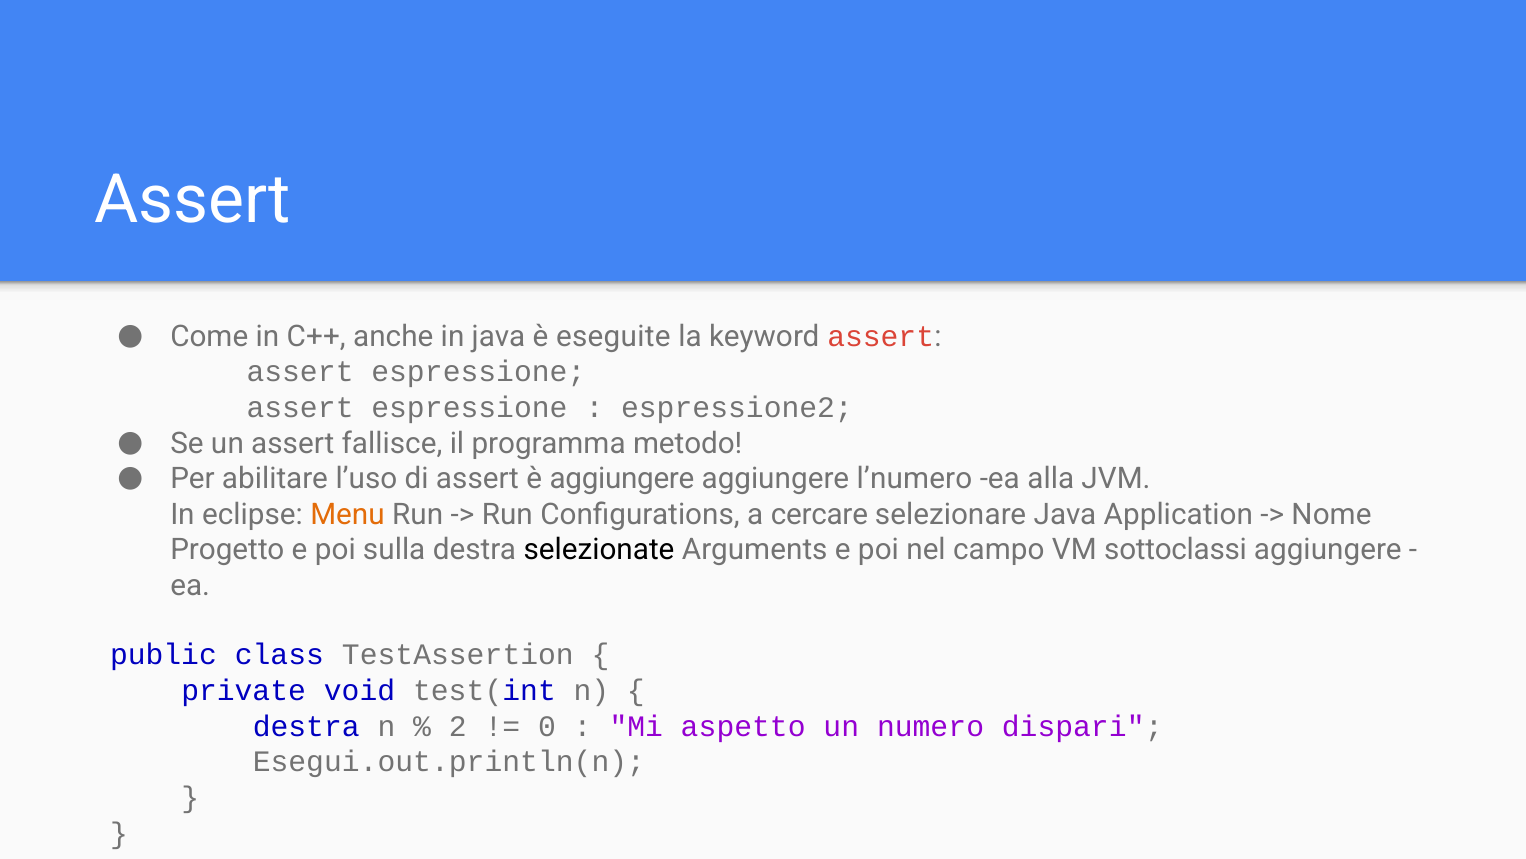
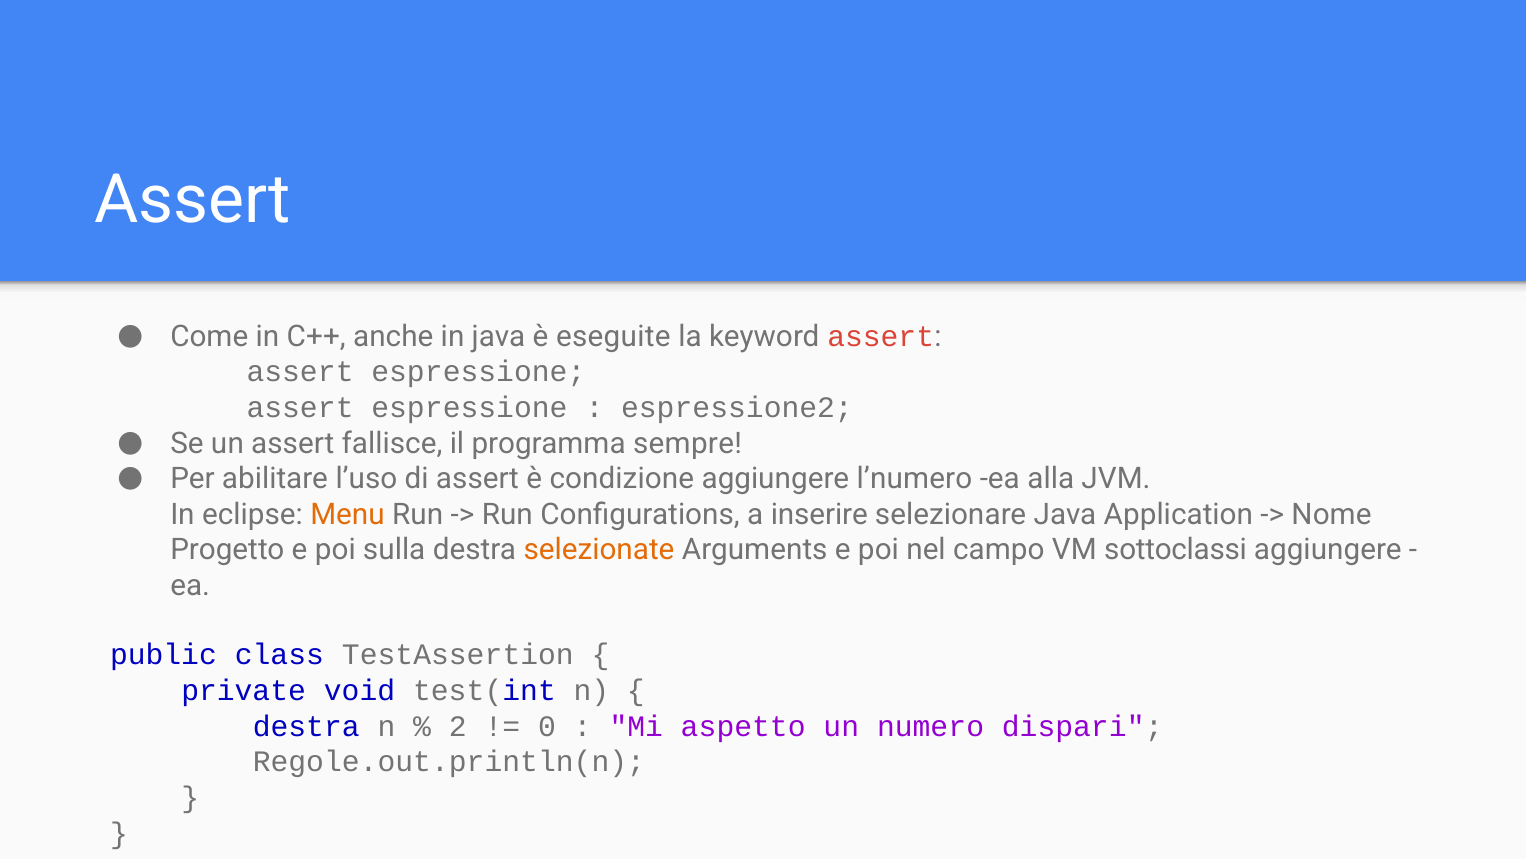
metodo: metodo -> sempre (688, 443)
è aggiungere: aggiungere -> condizione (622, 479)
cercare: cercare -> inserire (819, 514)
selezionate colour: black -> orange (599, 550)
Esegui.out.println(n: Esegui.out.println(n -> Regole.out.println(n (449, 761)
